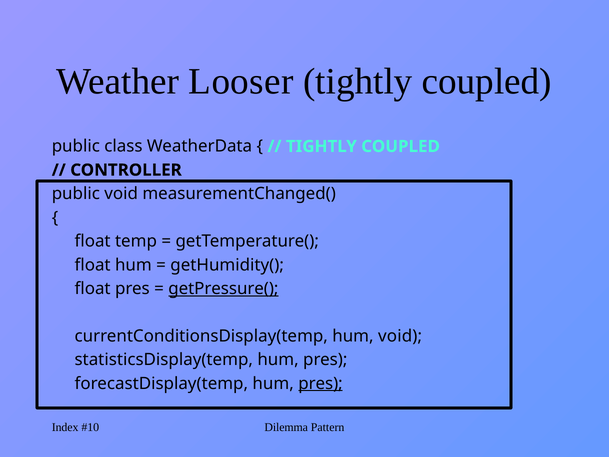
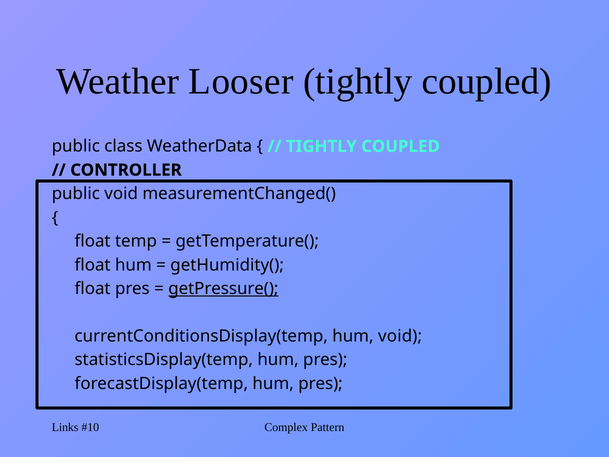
pres underline: present -> none (320, 383)
Index: Index -> Links (65, 427)
Dilemma: Dilemma -> Complex (286, 427)
